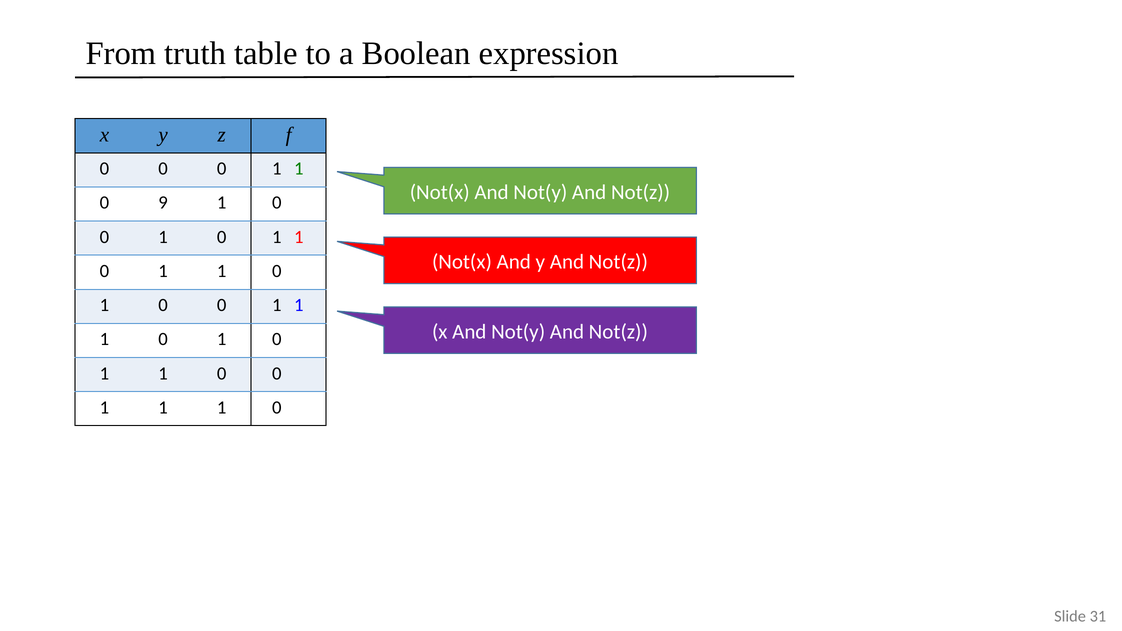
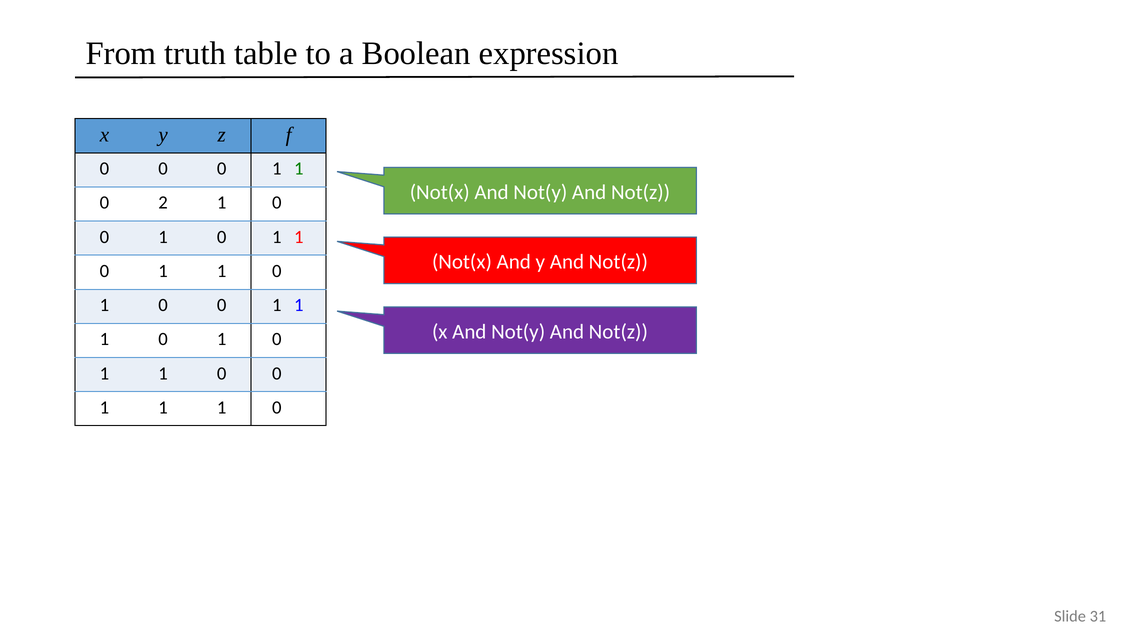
9: 9 -> 2 (163, 203)
